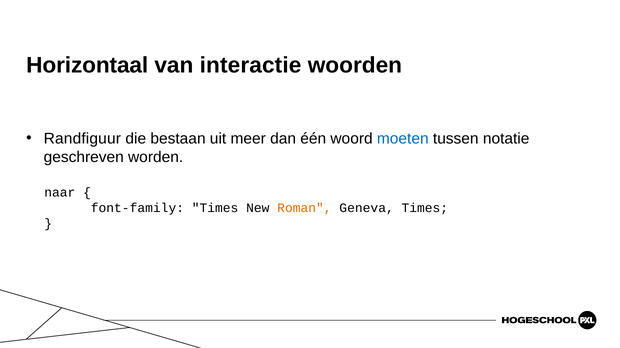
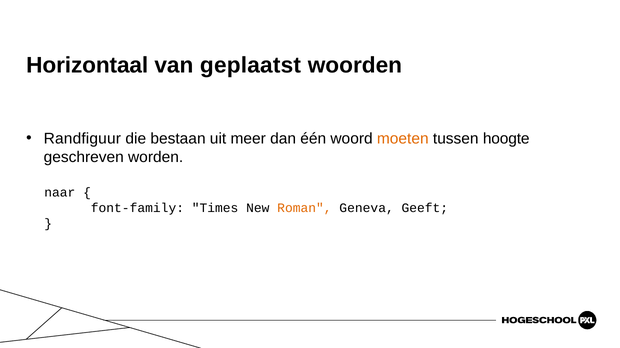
interactie: interactie -> geplaatst (250, 66)
moeten colour: blue -> orange (403, 139)
notatie: notatie -> hoogte (506, 139)
Geneva Times: Times -> Geeft (425, 209)
